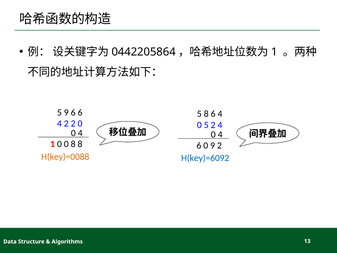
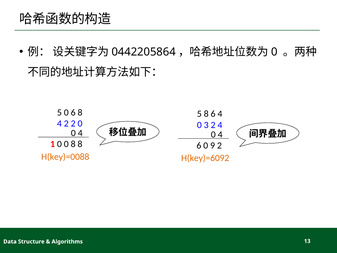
1: 1 -> 0 (274, 52)
5 9: 9 -> 0 (66, 112)
6 6: 6 -> 8 (80, 112)
0 5: 5 -> 3 (206, 125)
H(key)=6092 colour: blue -> orange (205, 158)
